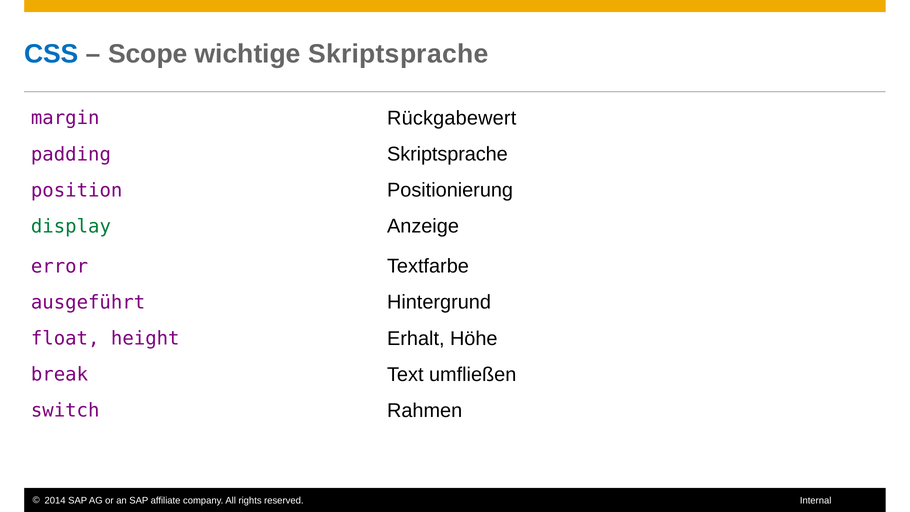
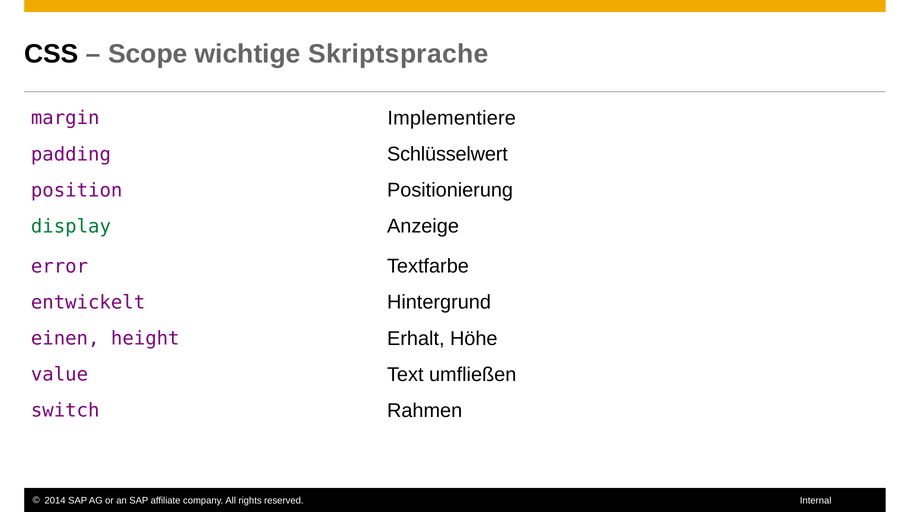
CSS colour: blue -> black (51, 54)
Rückgabewert: Rückgabewert -> Implementiere (452, 118)
padding Skriptsprache: Skriptsprache -> Schlüsselwert (447, 154)
ausgeführt: ausgeführt -> entwickelt (88, 302)
float: float -> einen (65, 338)
break: break -> value (59, 374)
